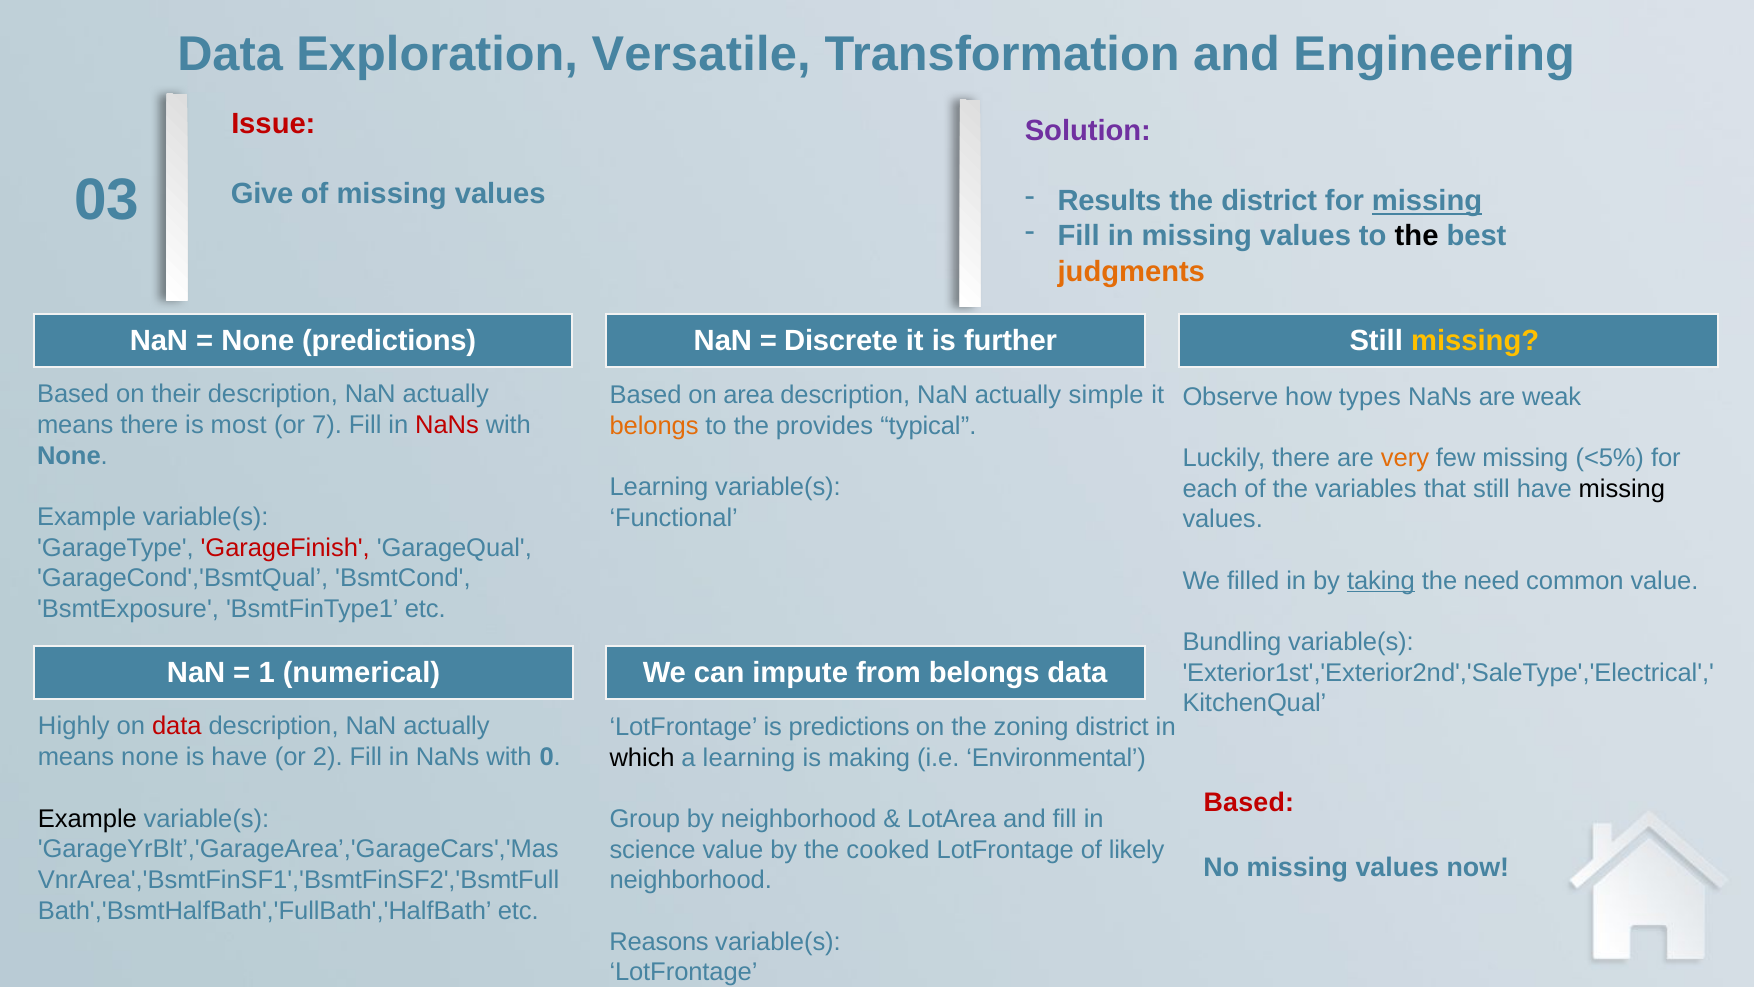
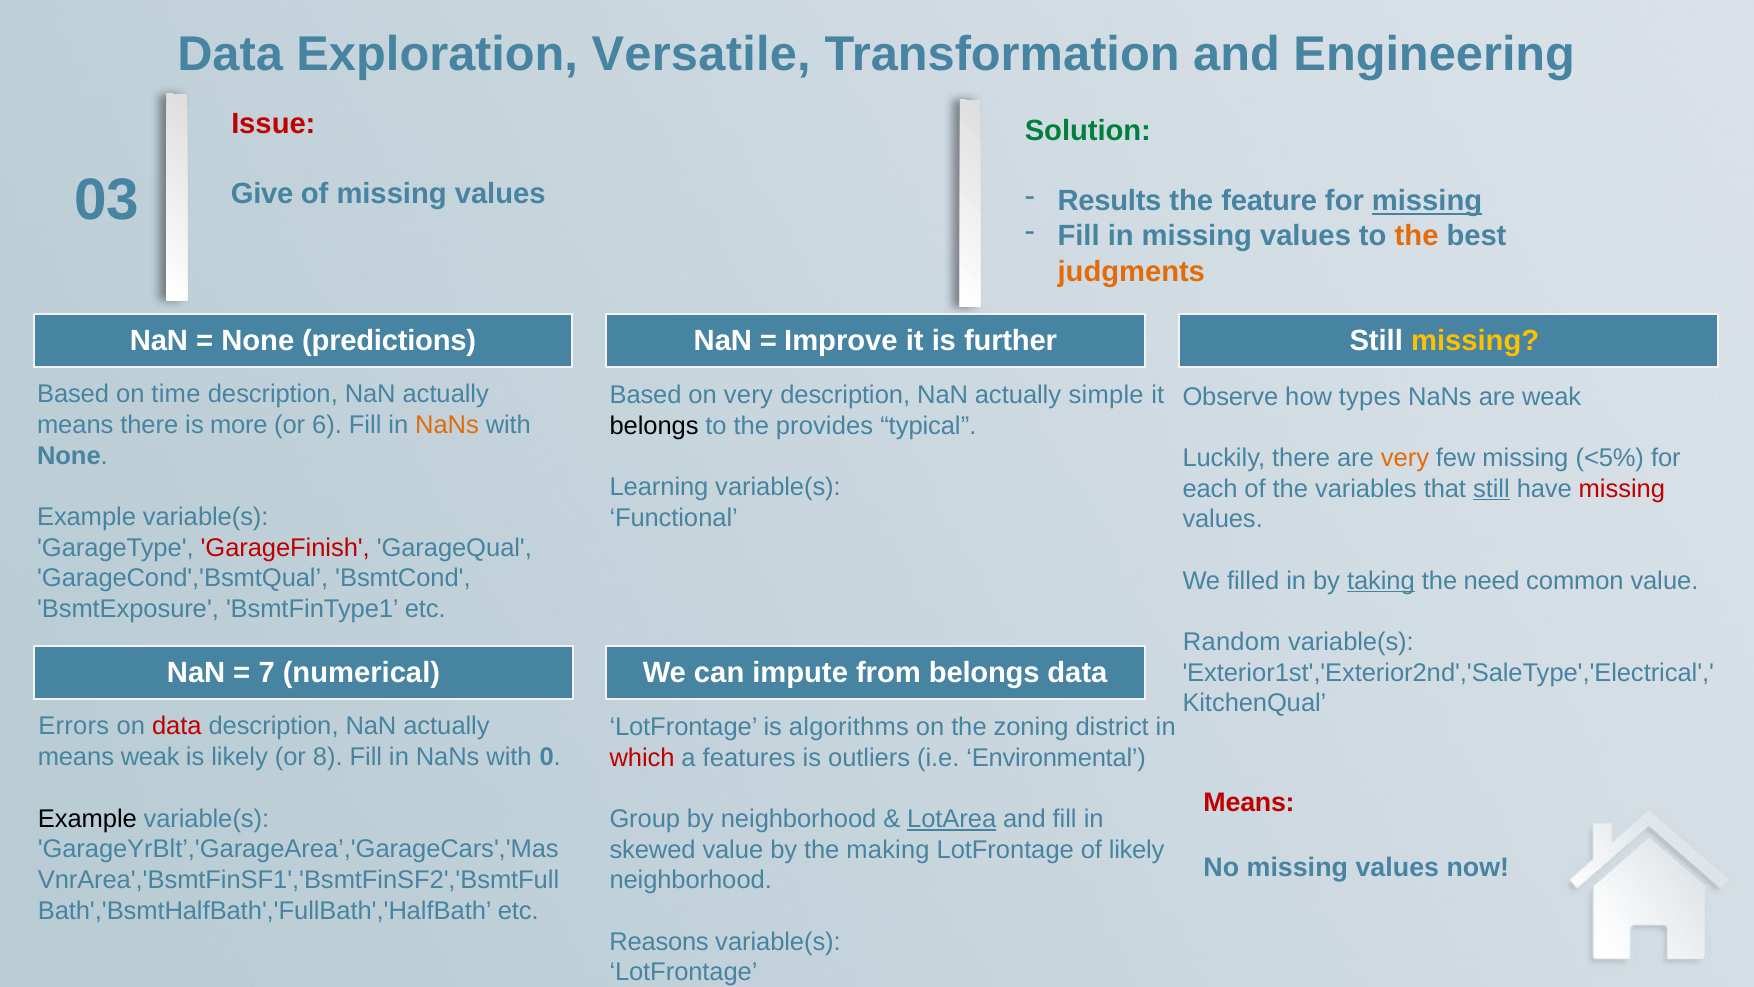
Solution colour: purple -> green (1088, 131)
the district: district -> feature (1269, 201)
the colour: black -> orange (1417, 236)
Discrete: Discrete -> Improve (841, 341)
their: their -> time (176, 394)
on area: area -> very (748, 395)
most: most -> more (239, 425)
7: 7 -> 6 (327, 425)
NaNs colour: red -> orange (447, 425)
belongs colour: orange -> black (654, 426)
still underline: none -> present (1491, 489)
missing colour: black -> red (1622, 489)
Bundling: Bundling -> Random (1232, 642)
1: 1 -> 7 (267, 673)
Highly: Highly -> Errors (74, 726)
is predictions: predictions -> algorithms (849, 727)
means none: none -> weak (150, 757)
is have: have -> likely (240, 757)
2: 2 -> 8 (328, 757)
which colour: black -> red (642, 757)
a learning: learning -> features (749, 757)
making: making -> outliers (869, 757)
Based: Based -> Means (1249, 803)
LotArea underline: none -> present (952, 819)
science: science -> skewed (653, 849)
cooked: cooked -> making (888, 849)
